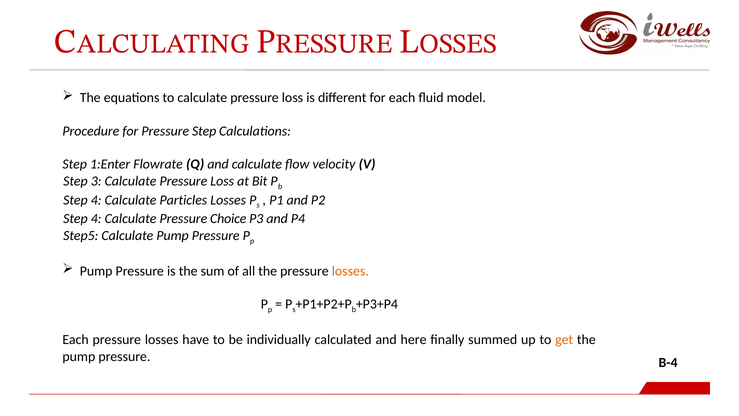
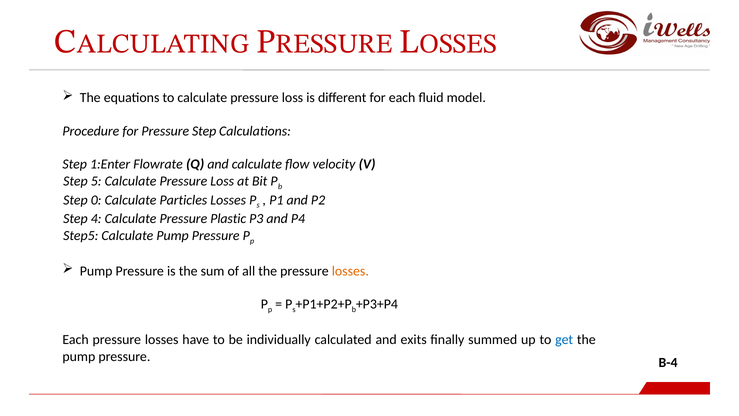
3: 3 -> 5 (96, 181)
4: 4 -> 0 (96, 200)
Choice: Choice -> Plastic (228, 219)
here: here -> exits (414, 340)
get colour: orange -> blue (564, 340)
